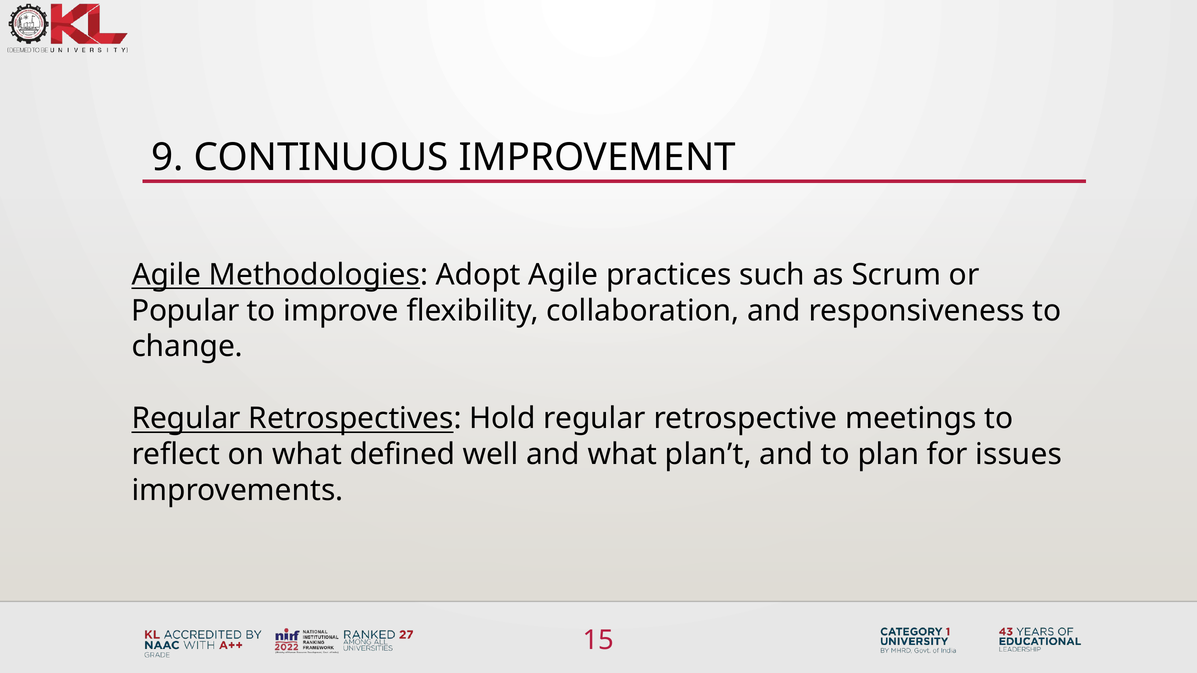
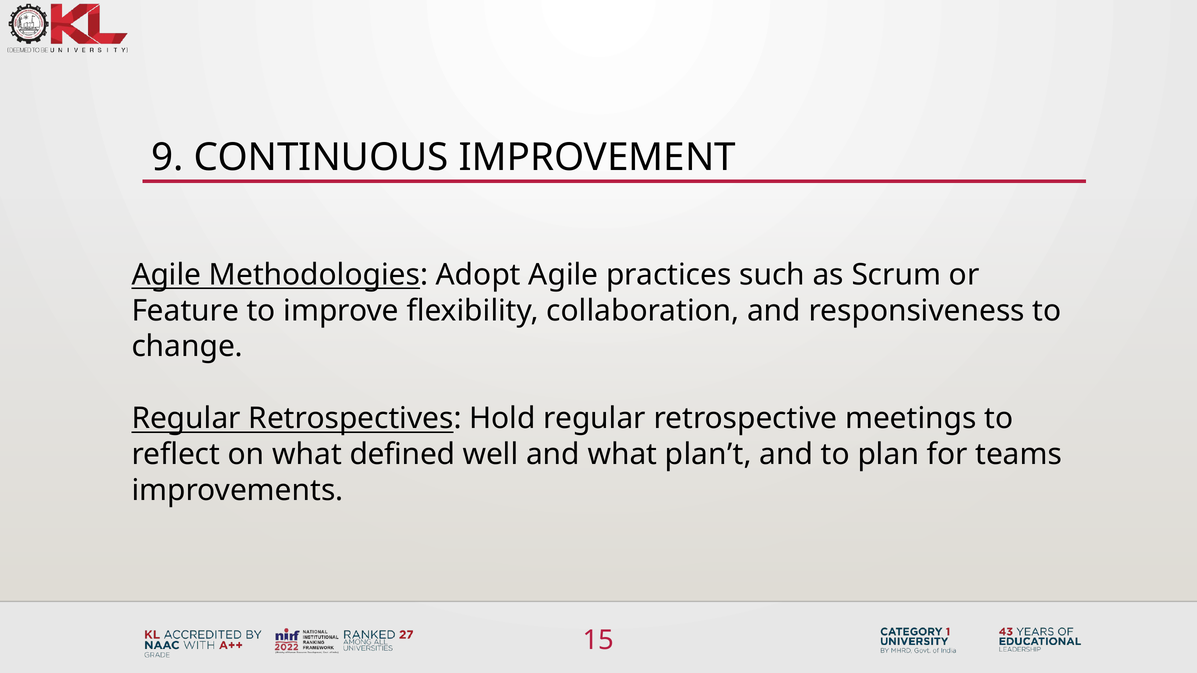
Popular: Popular -> Feature (185, 311)
issues: issues -> teams (1019, 455)
